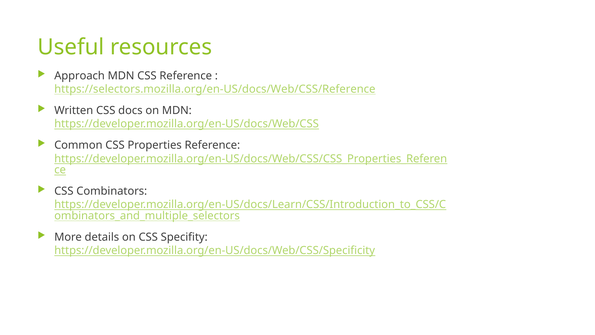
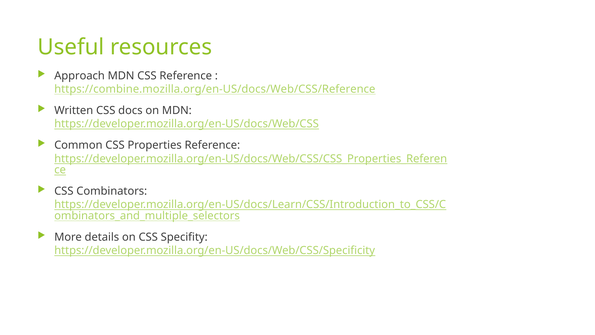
https://selectors.mozilla.org/en-US/docs/Web/CSS/Reference: https://selectors.mozilla.org/en-US/docs/Web/CSS/Reference -> https://combine.mozilla.org/en-US/docs/Web/CSS/Reference (215, 89)
